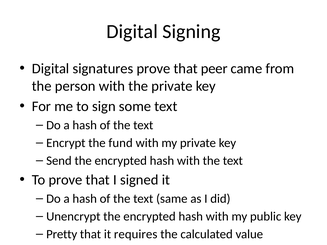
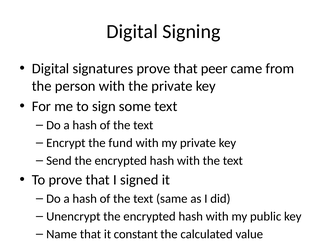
Pretty: Pretty -> Name (62, 234)
requires: requires -> constant (136, 234)
